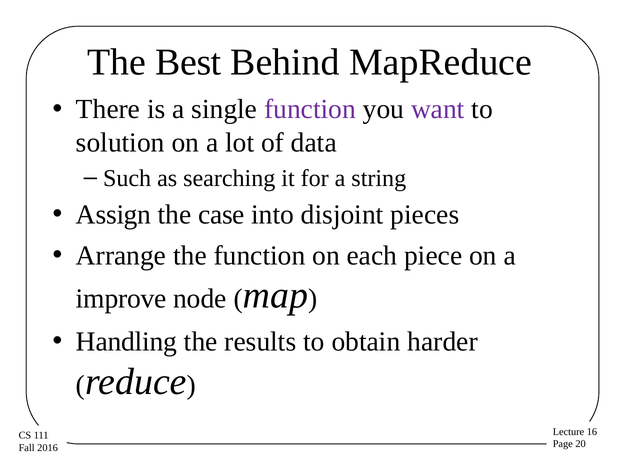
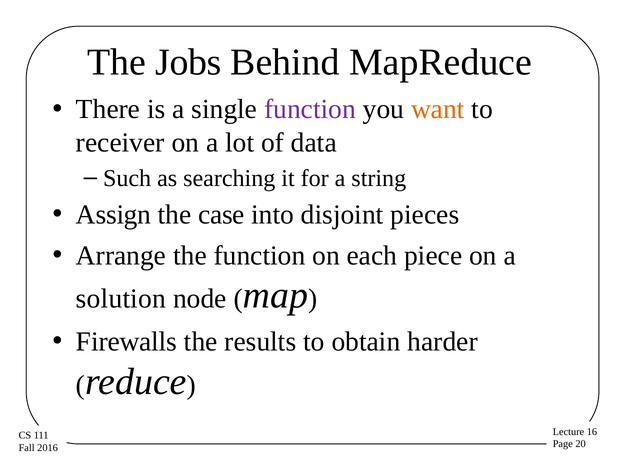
Best: Best -> Jobs (188, 62)
want colour: purple -> orange (438, 109)
solution: solution -> receiver (120, 142)
improve: improve -> solution (121, 299)
Handling: Handling -> Firewalls (127, 342)
